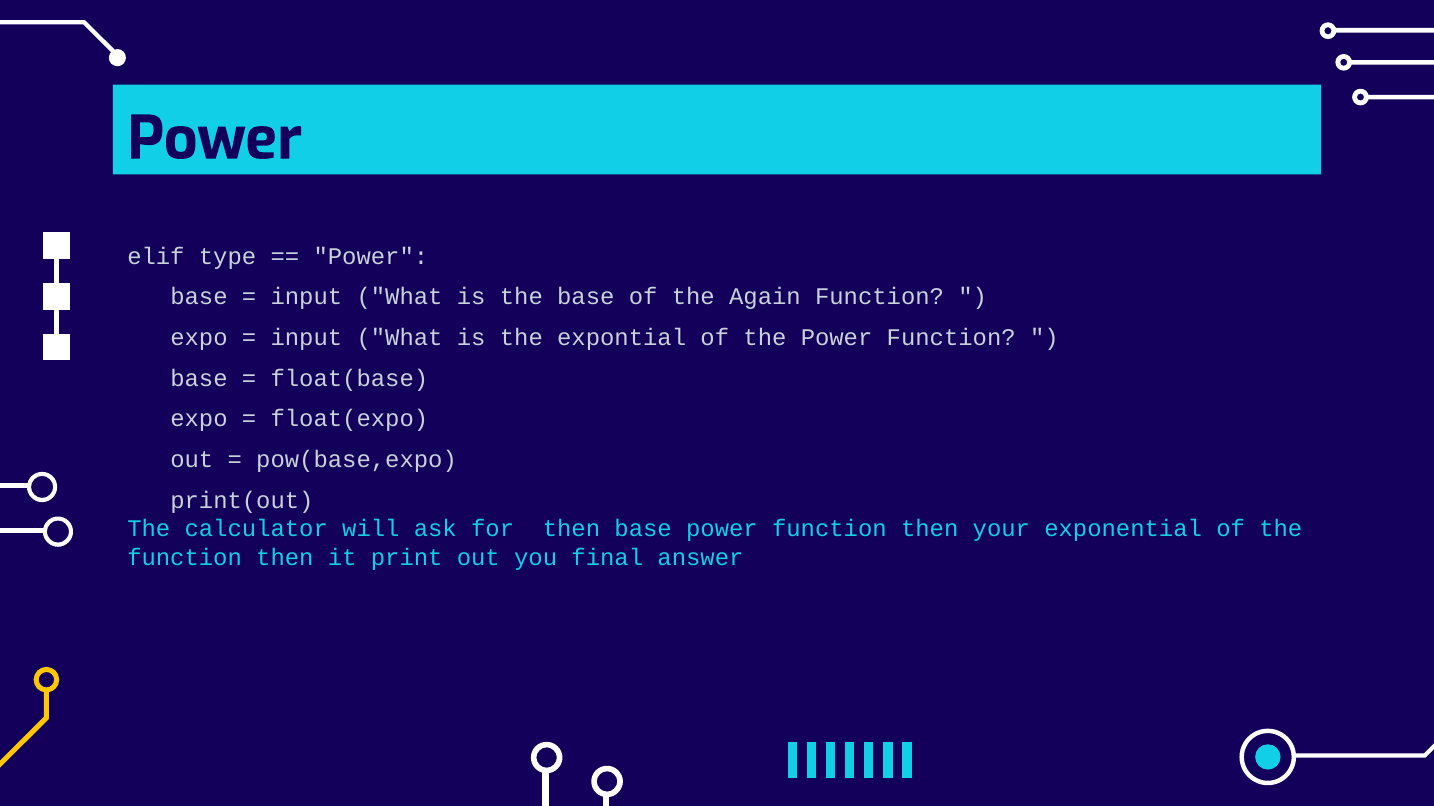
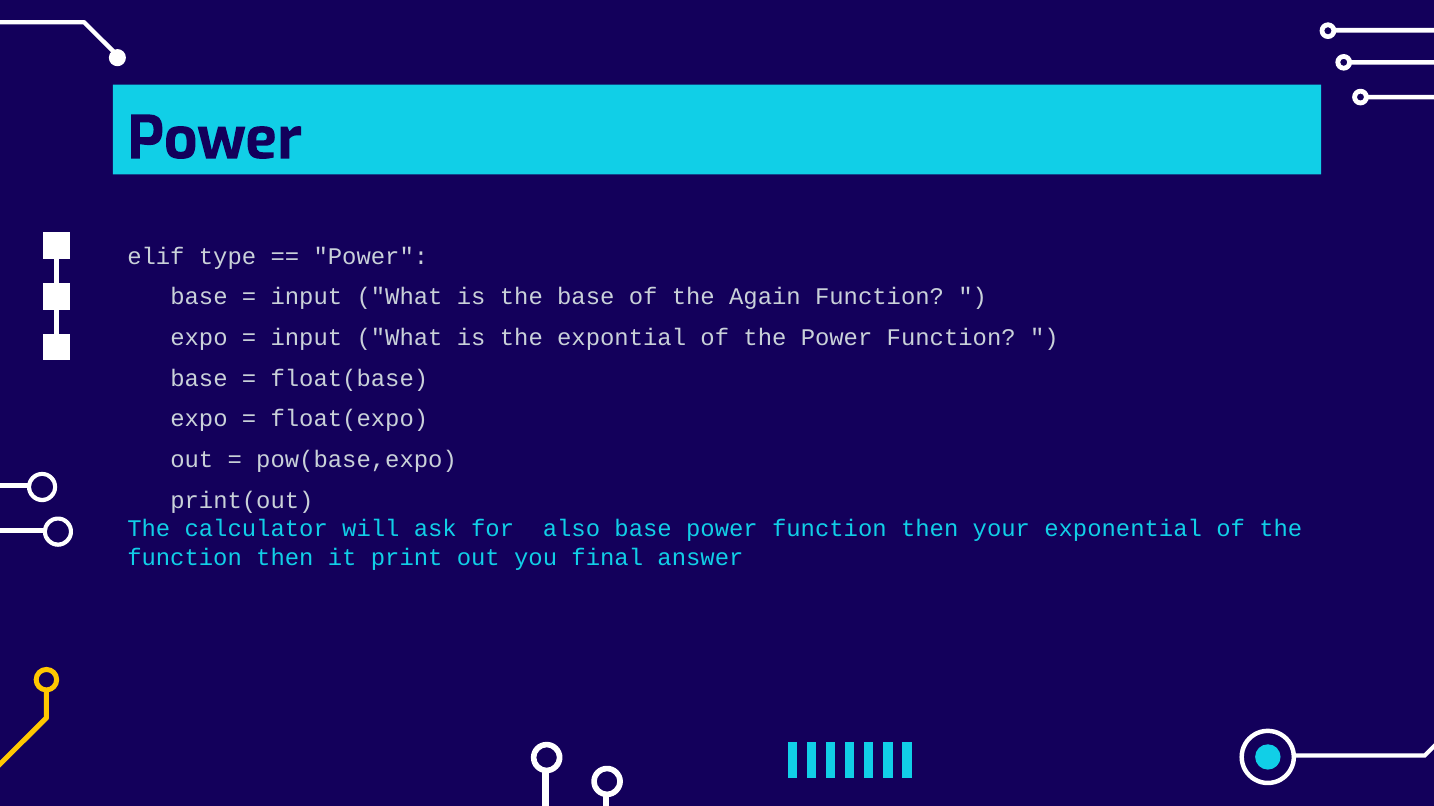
for then: then -> also (571, 529)
